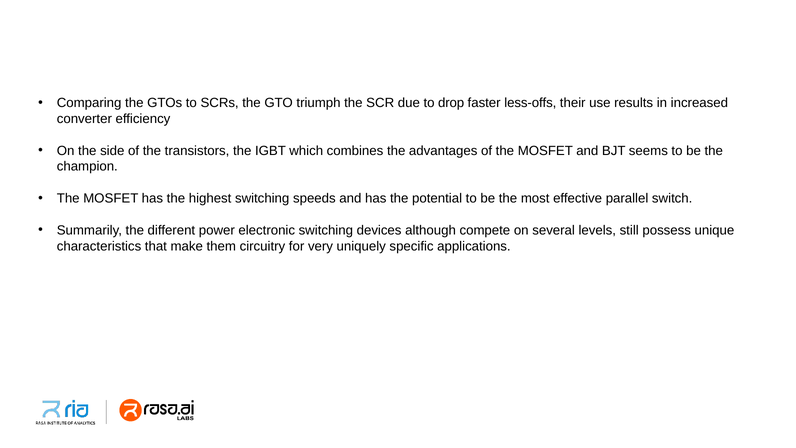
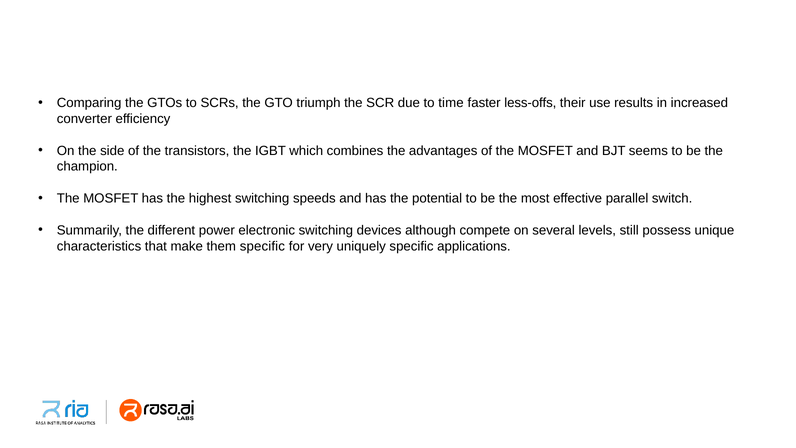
drop: drop -> time (451, 103)
them circuitry: circuitry -> specific (262, 246)
